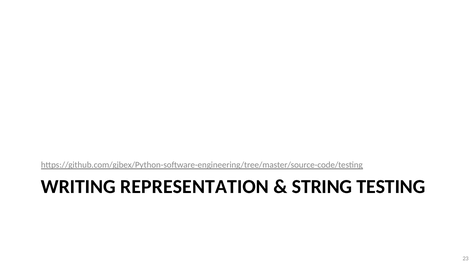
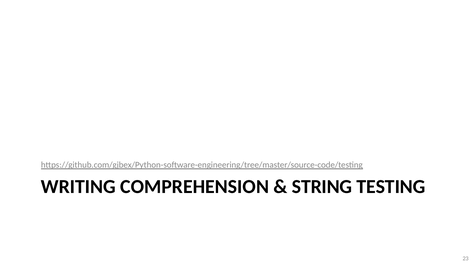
REPRESENTATION: REPRESENTATION -> COMPREHENSION (195, 186)
